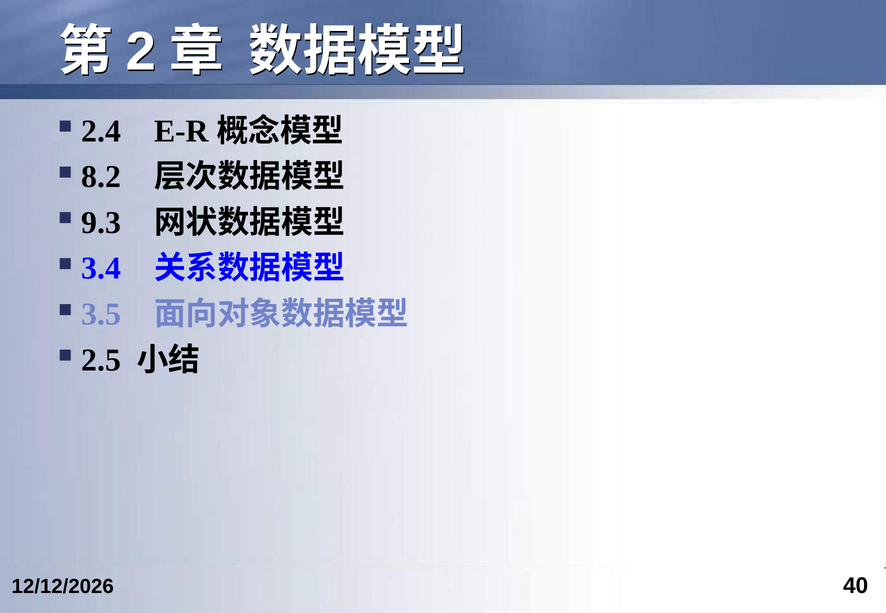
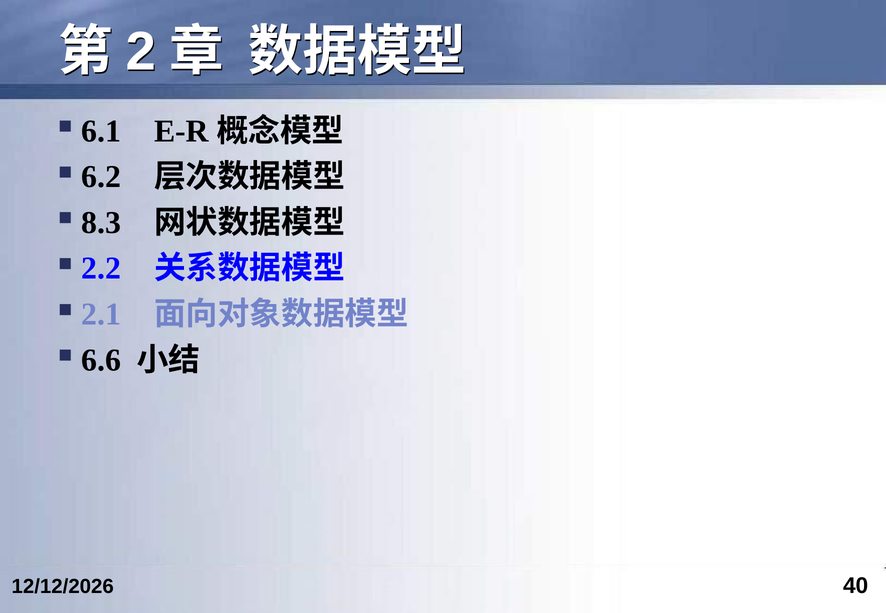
2.4: 2.4 -> 6.1 (101, 131)
8.2: 8.2 -> 6.2 (101, 177)
9.3: 9.3 -> 8.3 (101, 223)
3.4: 3.4 -> 2.2 (101, 269)
3.5: 3.5 -> 2.1 (101, 314)
2.5: 2.5 -> 6.6 (101, 360)
